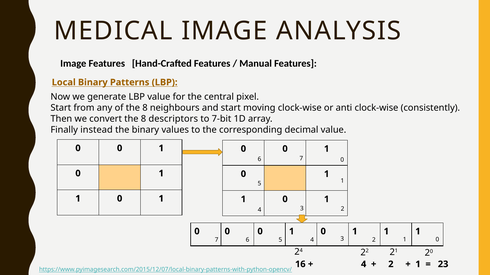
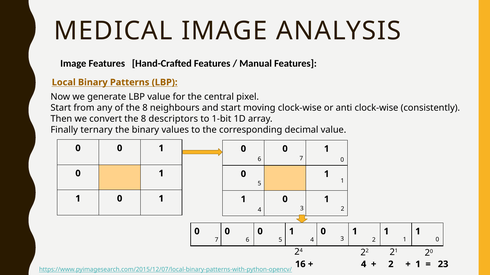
7-bit: 7-bit -> 1-bit (221, 119)
instead: instead -> ternary (97, 130)
